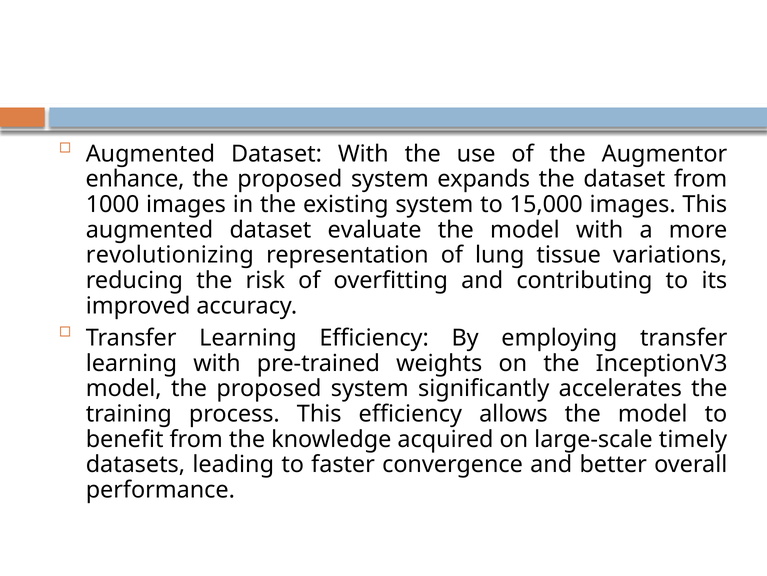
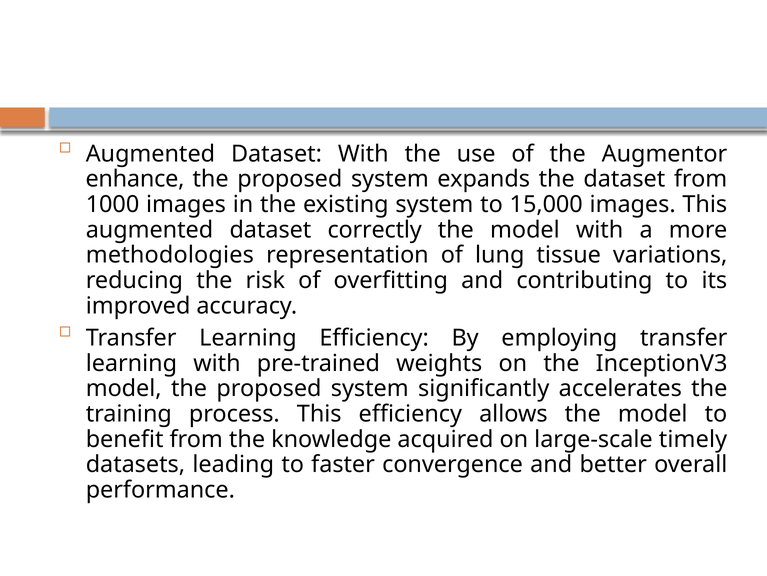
evaluate: evaluate -> correctly (375, 230)
revolutionizing: revolutionizing -> methodologies (170, 255)
